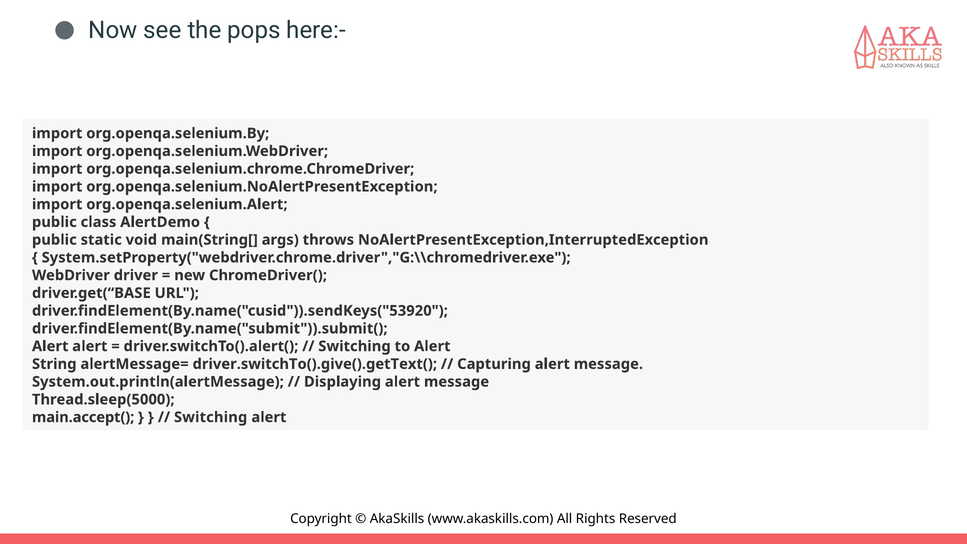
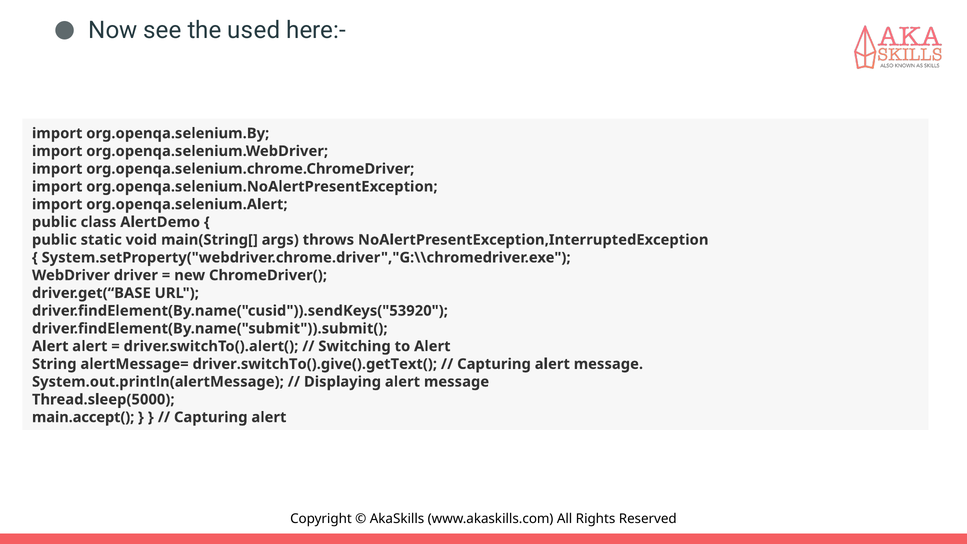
pops: pops -> used (254, 30)
Switching: Switching -> Capturing (211, 417)
